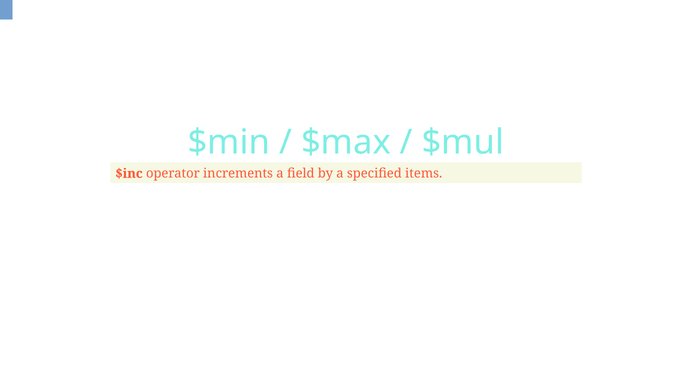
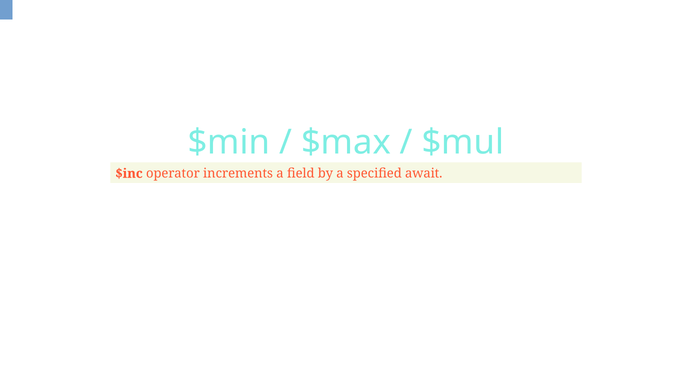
items: items -> await (424, 174)
